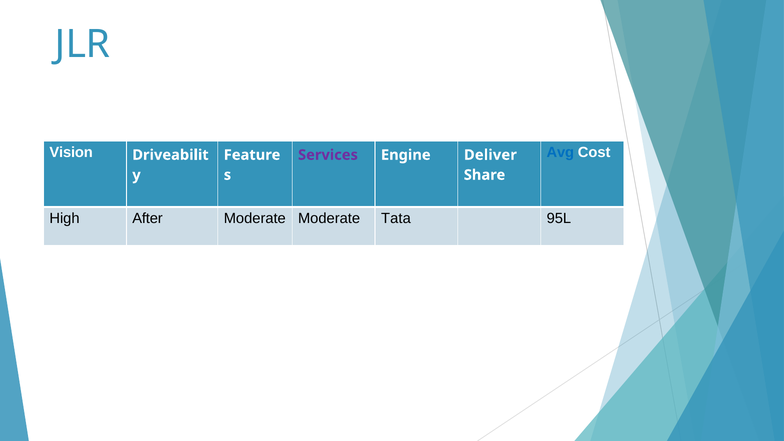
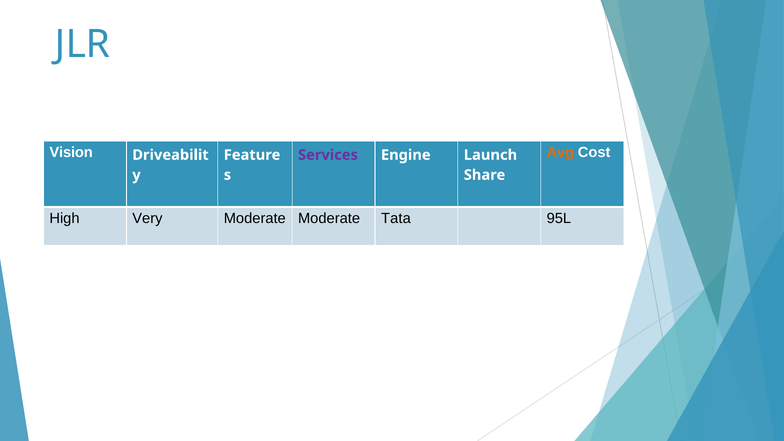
Avg colour: blue -> orange (560, 153)
Deliver: Deliver -> Launch (490, 155)
After: After -> Very (147, 219)
